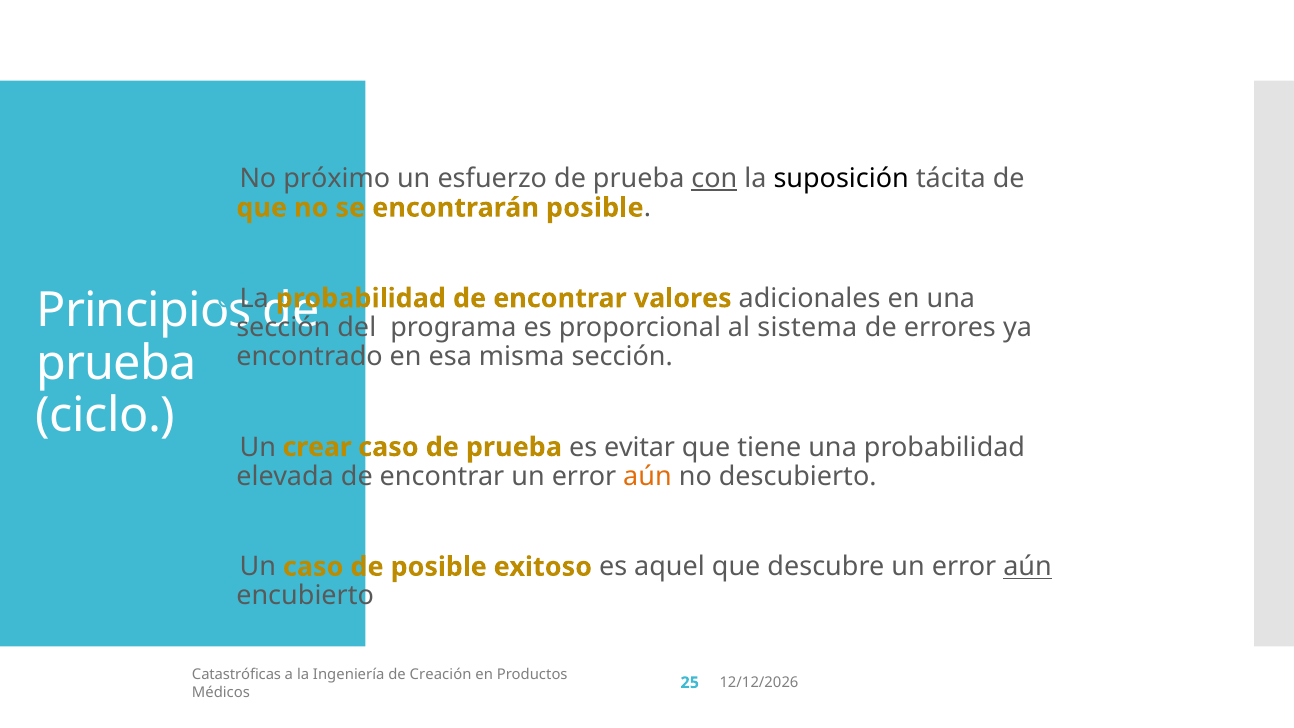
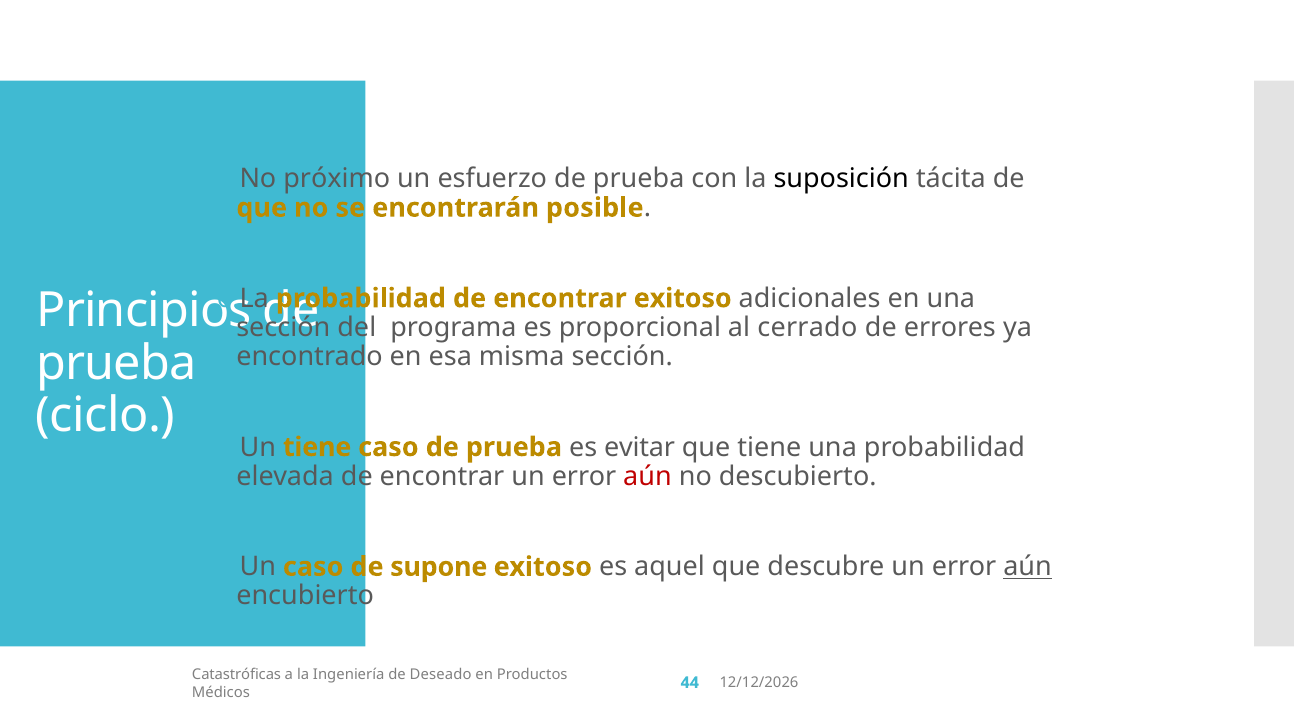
con underline: present -> none (714, 179)
encontrar valores: valores -> exitoso (683, 298)
sistema: sistema -> cerrado (807, 327)
crear: crear -> tiene (317, 447)
aún colour: orange -> red (647, 476)
de posible: posible -> supone (439, 567)
Creación: Creación -> Deseado (441, 675)
25: 25 -> 44 (690, 683)
